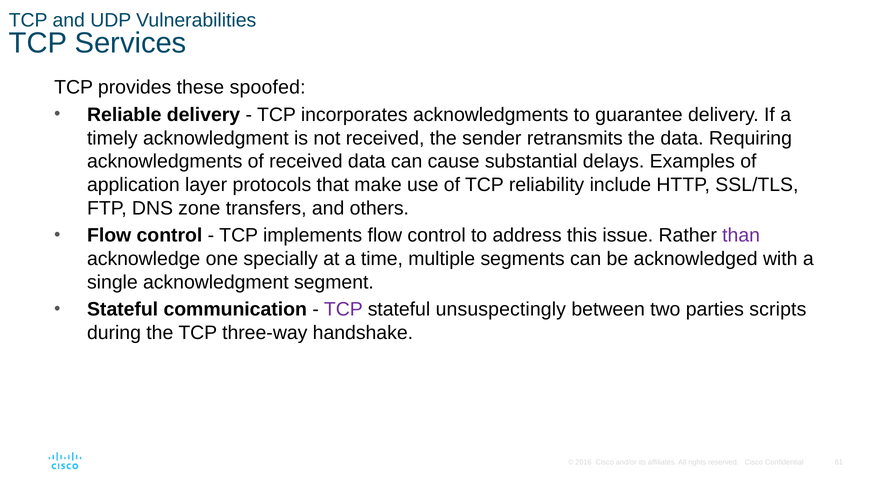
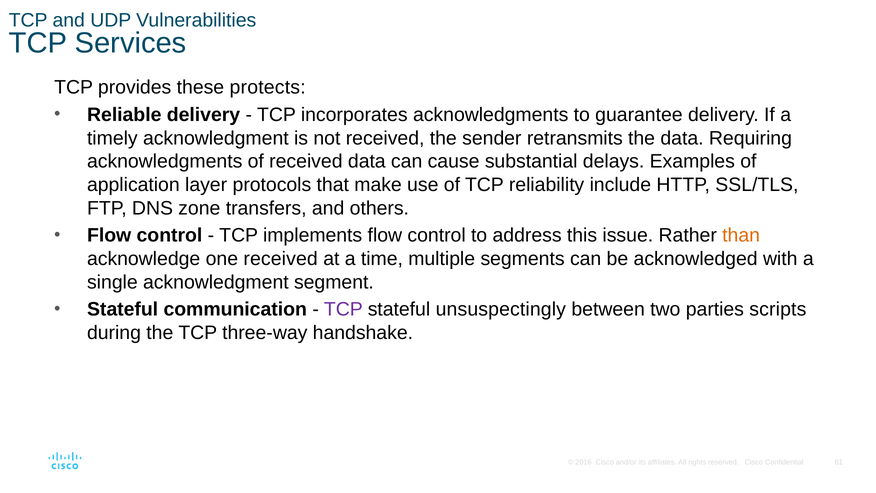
spoofed: spoofed -> protects (268, 88)
than colour: purple -> orange (741, 235)
one specially: specially -> received (281, 259)
